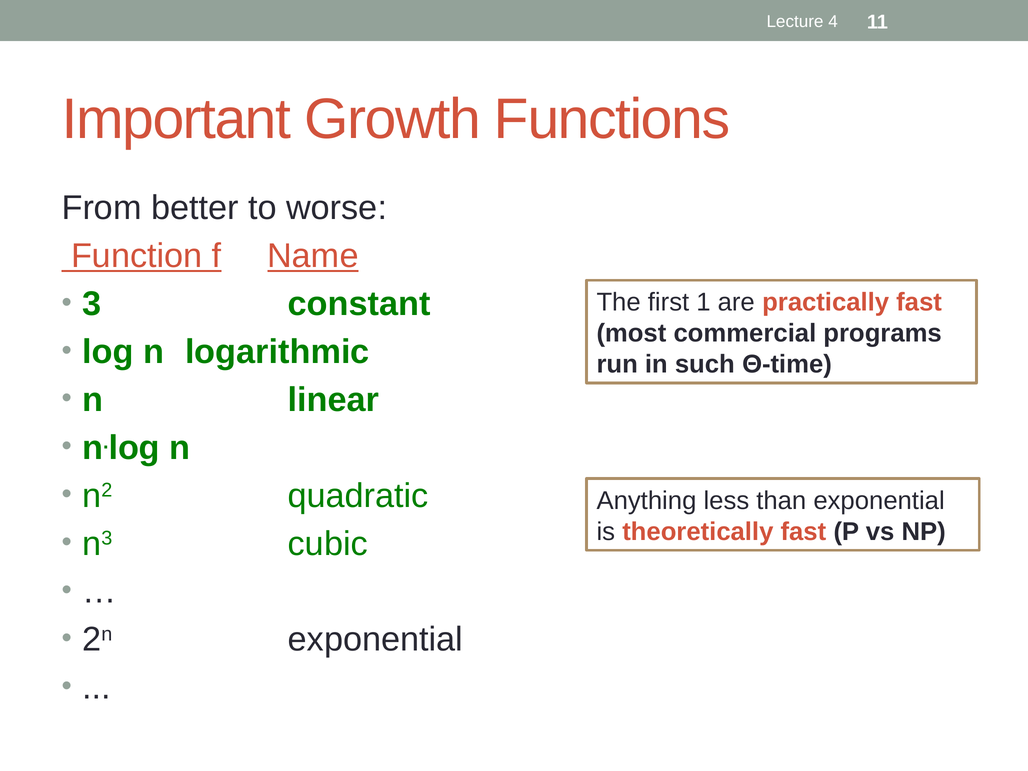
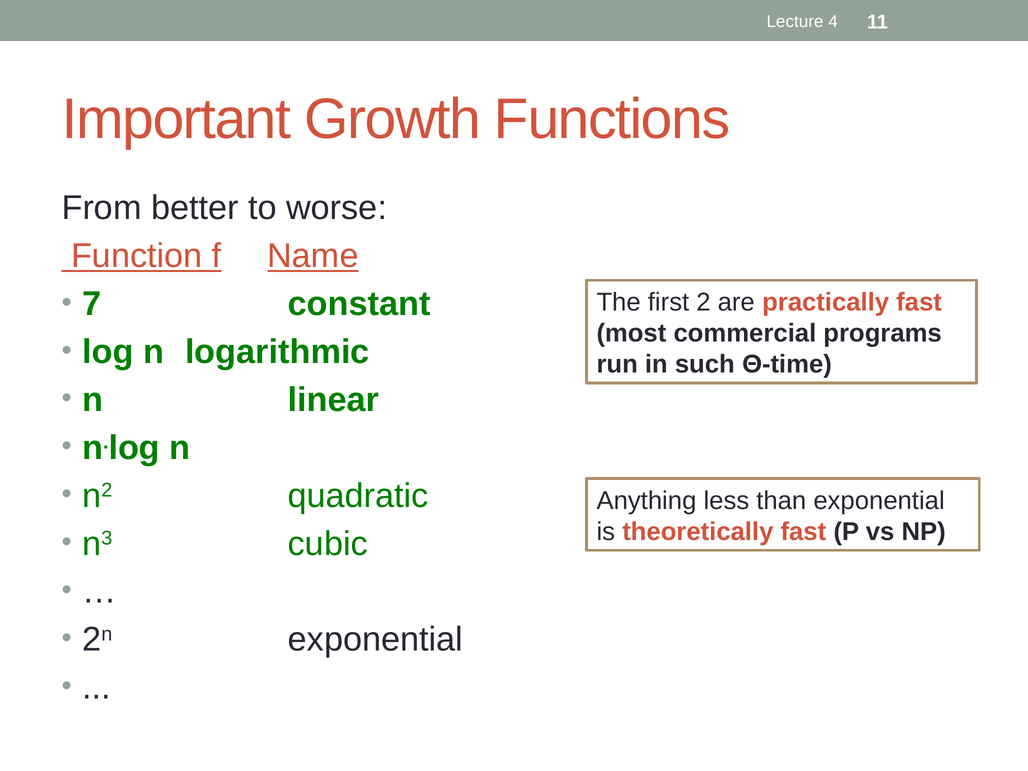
3: 3 -> 7 (92, 304)
1: 1 -> 2 (703, 303)
